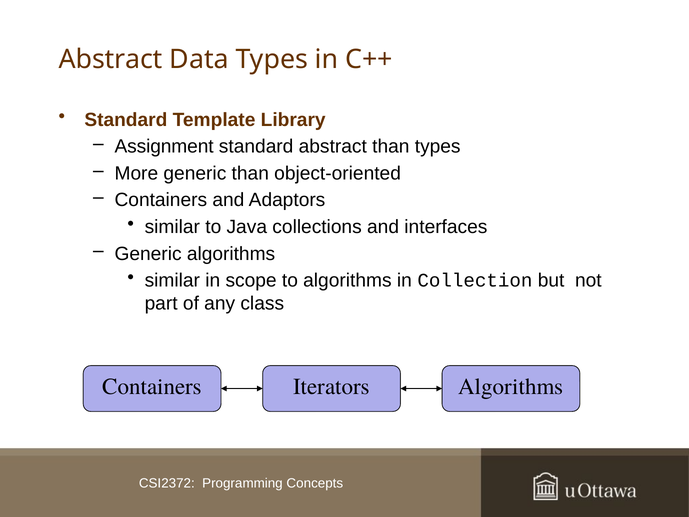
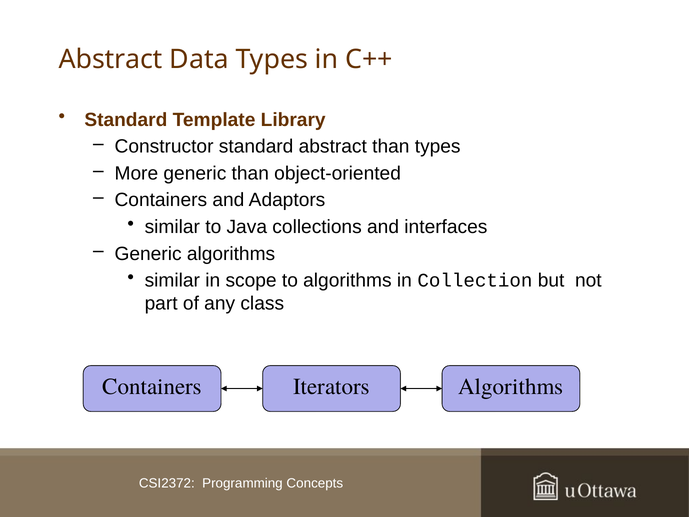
Assignment: Assignment -> Constructor (164, 146)
